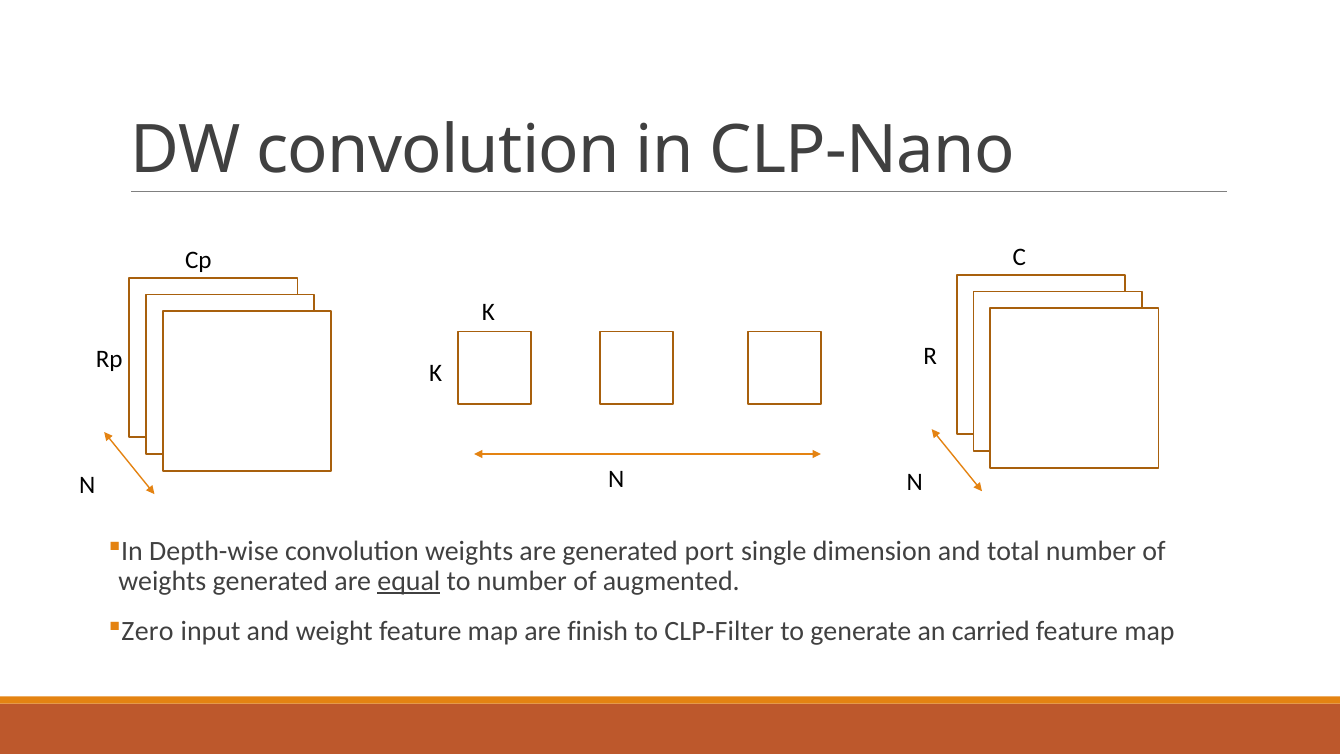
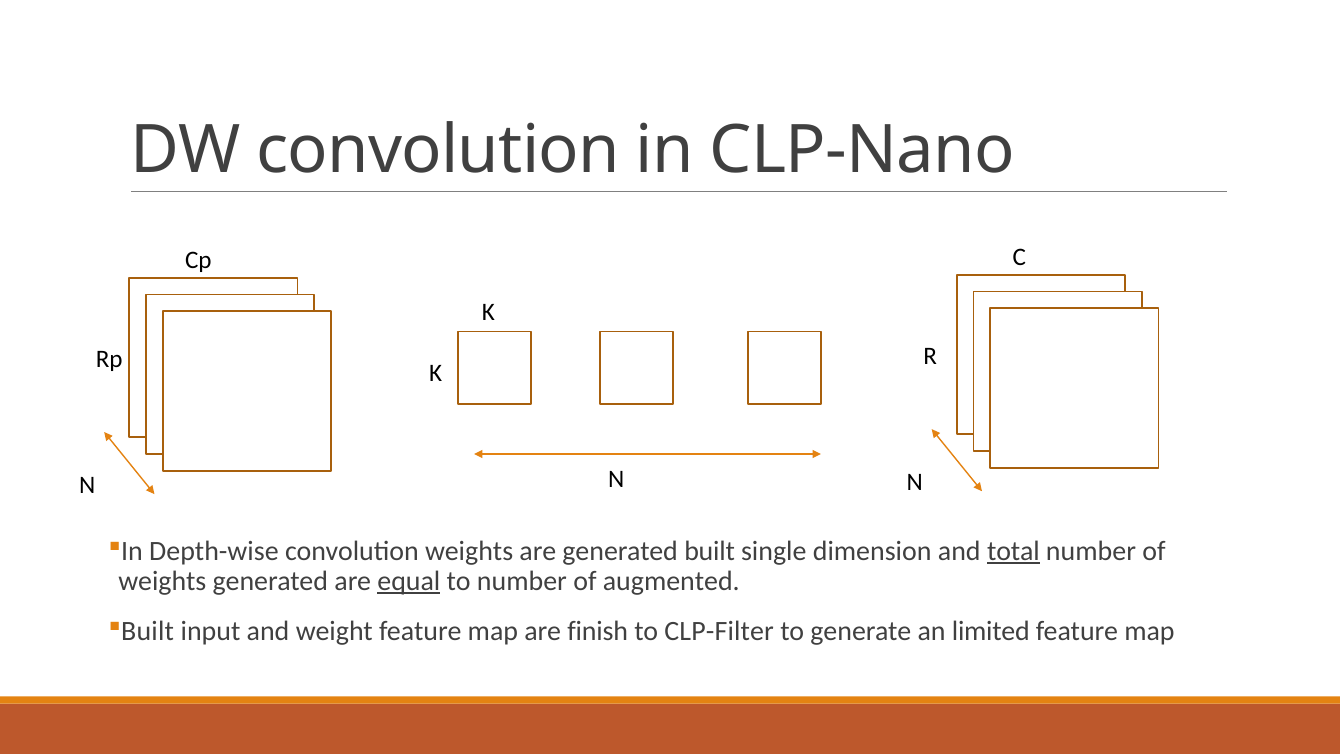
generated port: port -> built (710, 551)
total underline: none -> present (1013, 551)
Zero: Zero -> Built (148, 631)
carried: carried -> limited (991, 631)
